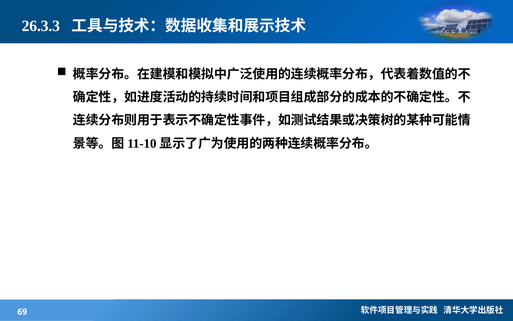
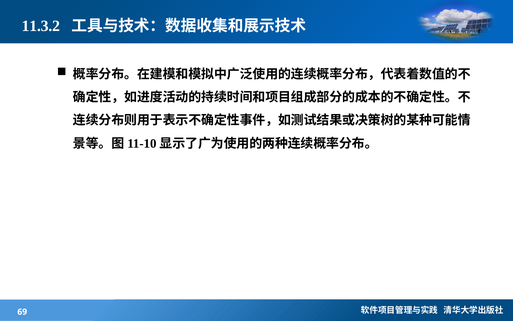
26.3.3: 26.3.3 -> 11.3.2 (41, 26)
